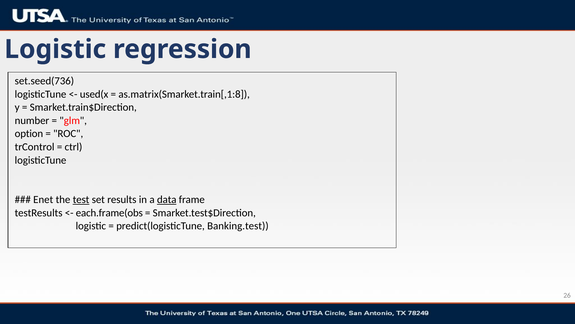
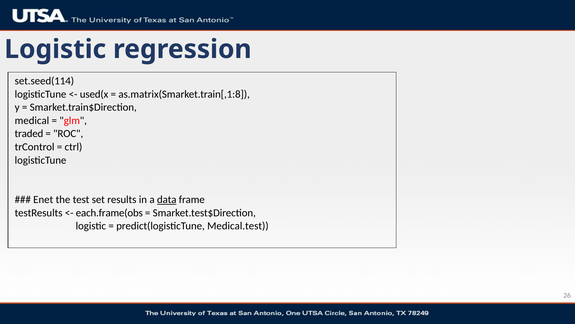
set.seed(736: set.seed(736 -> set.seed(114 (44, 81)
number: number -> medical (32, 120)
option: option -> traded (29, 134)
test underline: present -> none (81, 199)
Banking.test: Banking.test -> Medical.test (238, 226)
